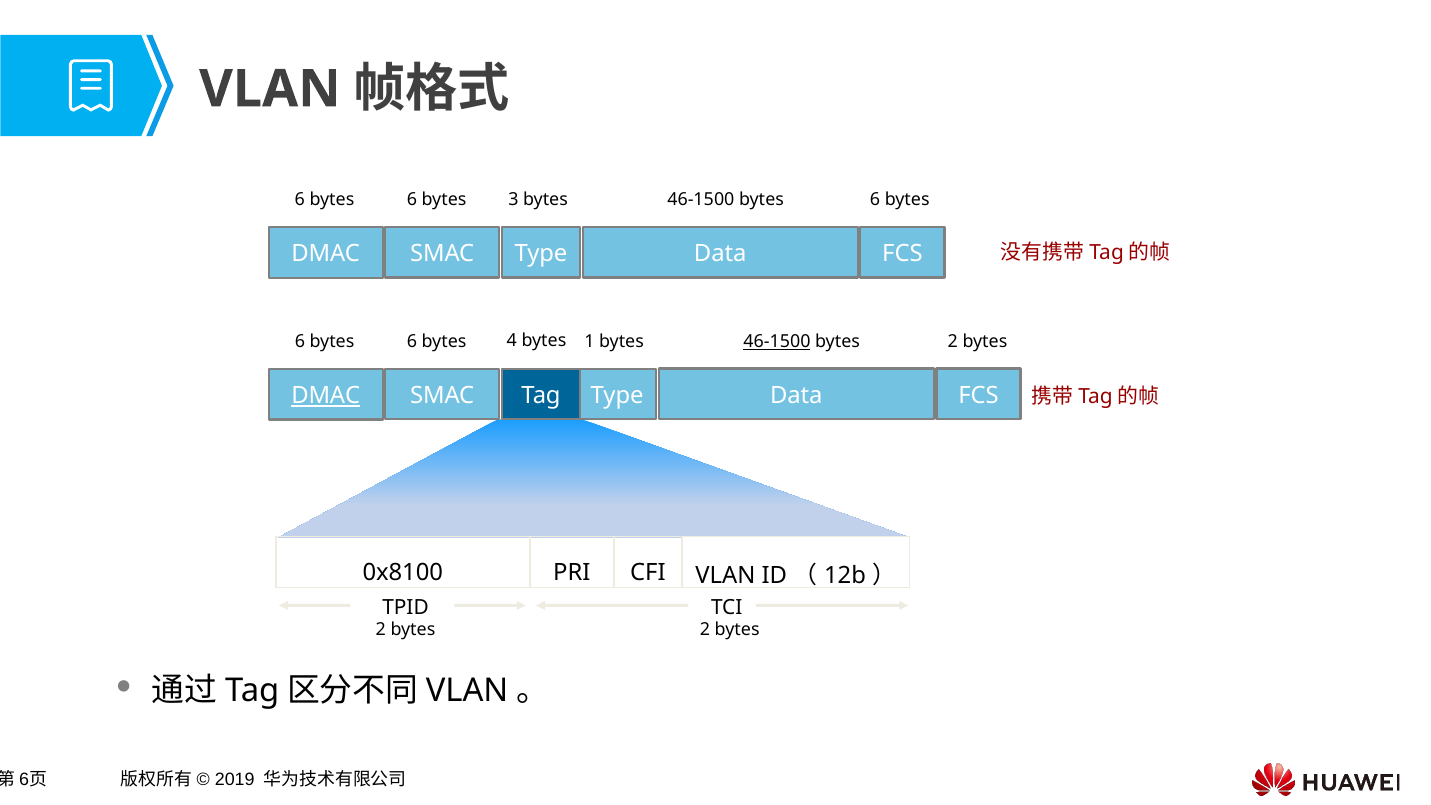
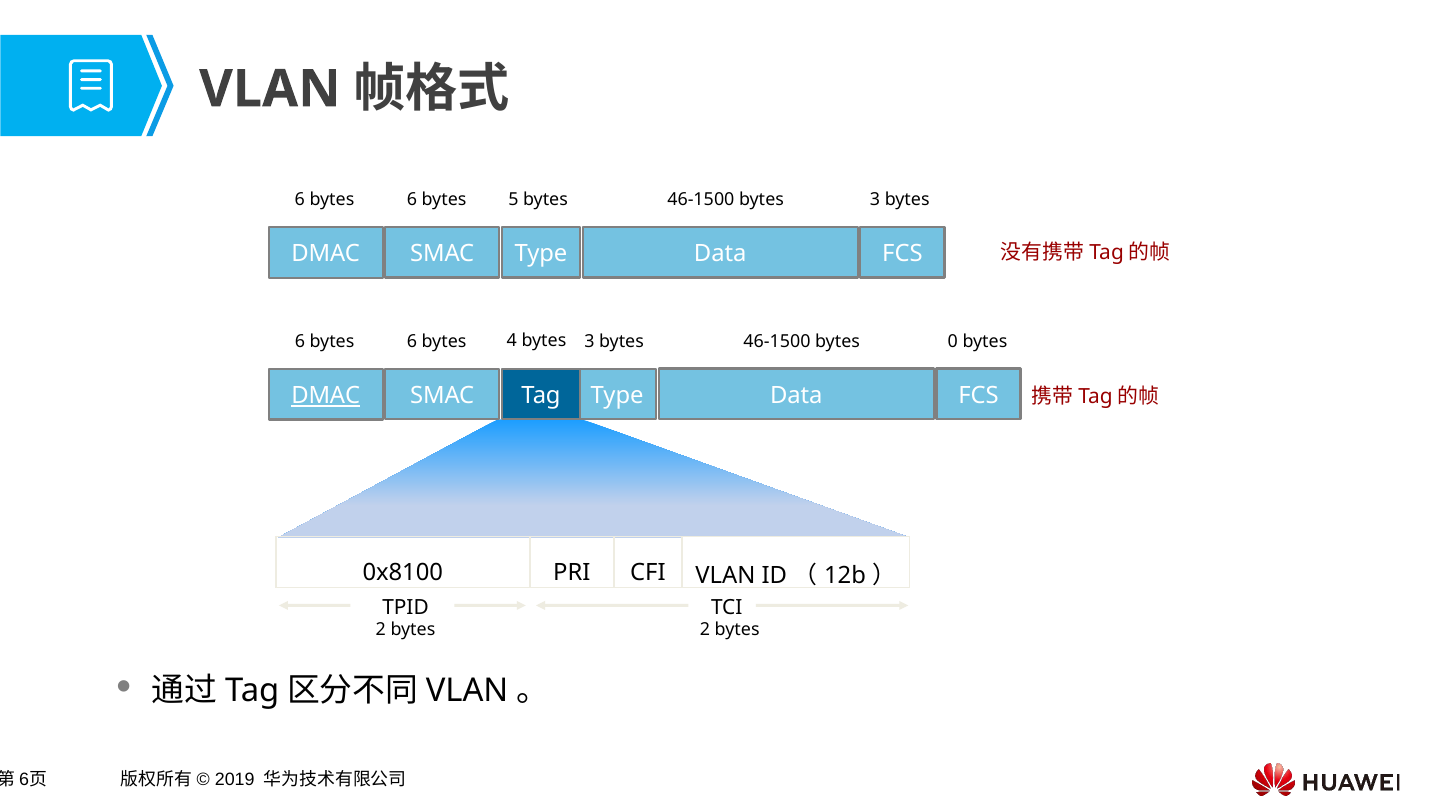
3: 3 -> 5 (513, 200)
46-1500 bytes 6: 6 -> 3 (875, 200)
6 bytes 1: 1 -> 3 (589, 342)
46-1500 underline: present -> none (777, 342)
2: 2 -> 0 (953, 342)
